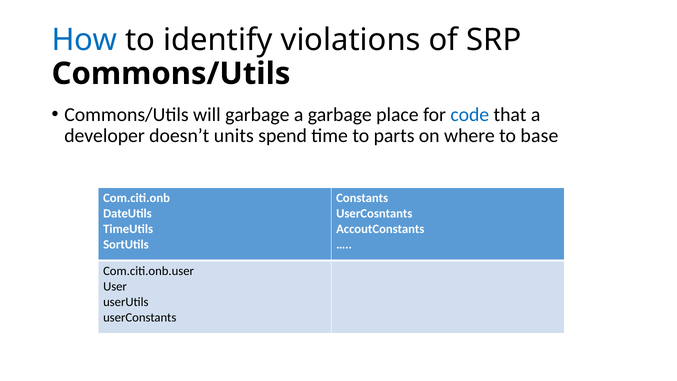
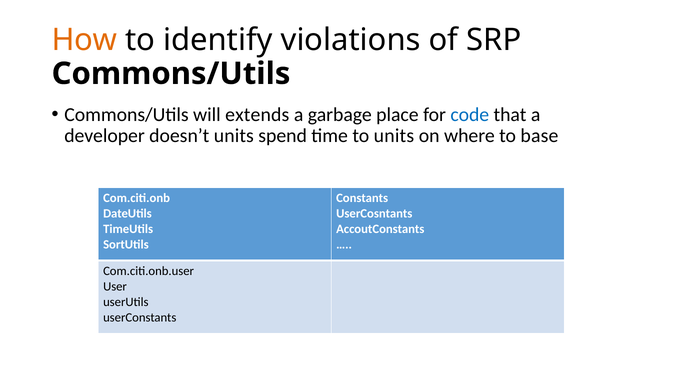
How colour: blue -> orange (84, 40)
will garbage: garbage -> extends (257, 114)
to parts: parts -> units (394, 136)
